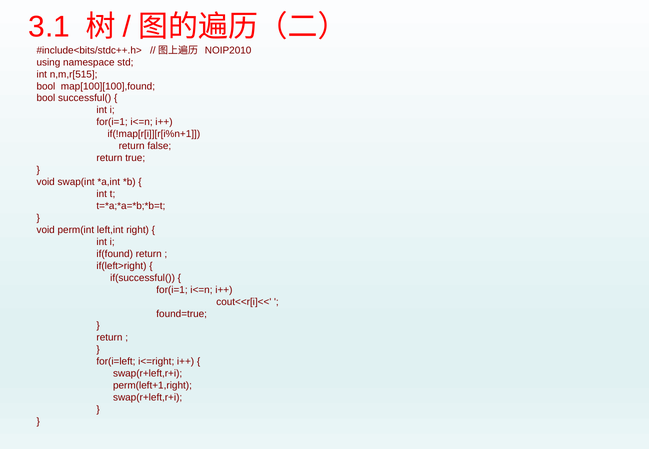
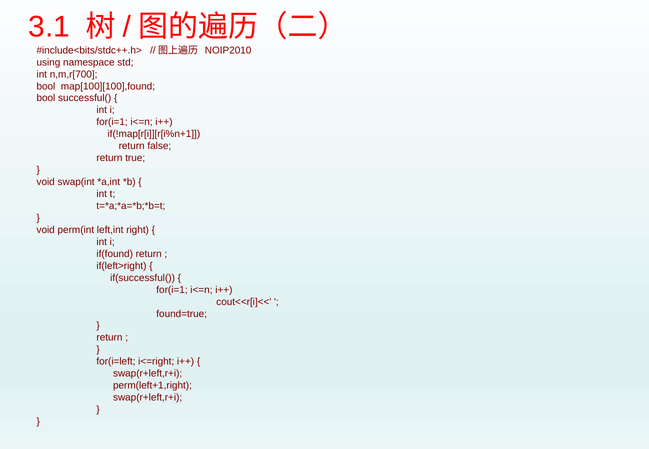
n,m,r[515: n,m,r[515 -> n,m,r[700 (74, 74)
